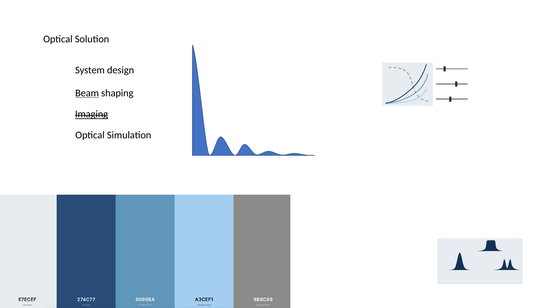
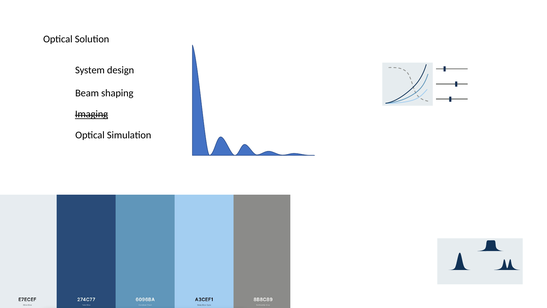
Beam underline: present -> none (87, 93)
